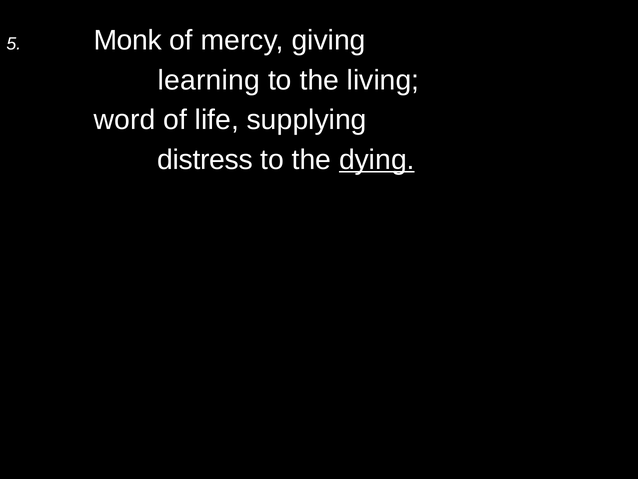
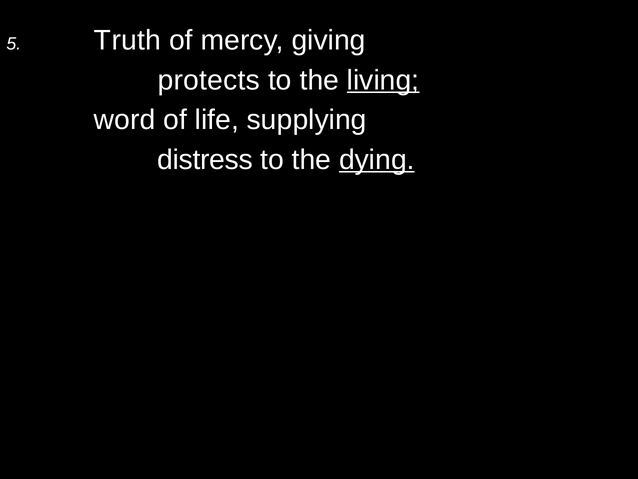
Monk: Monk -> Truth (127, 40)
learning: learning -> protects (209, 80)
living underline: none -> present (383, 80)
